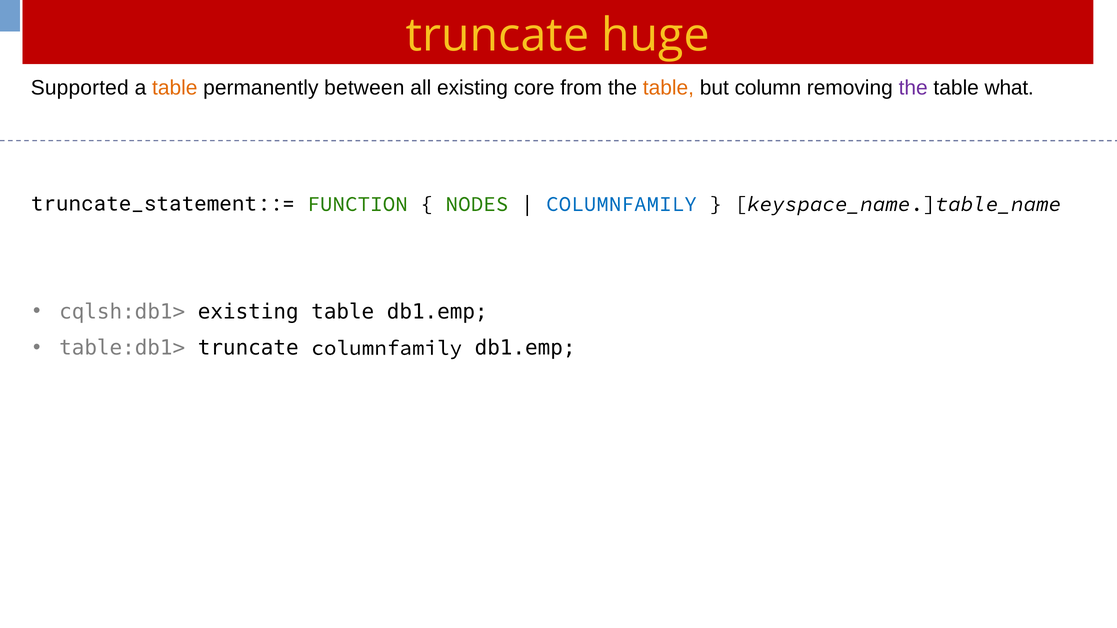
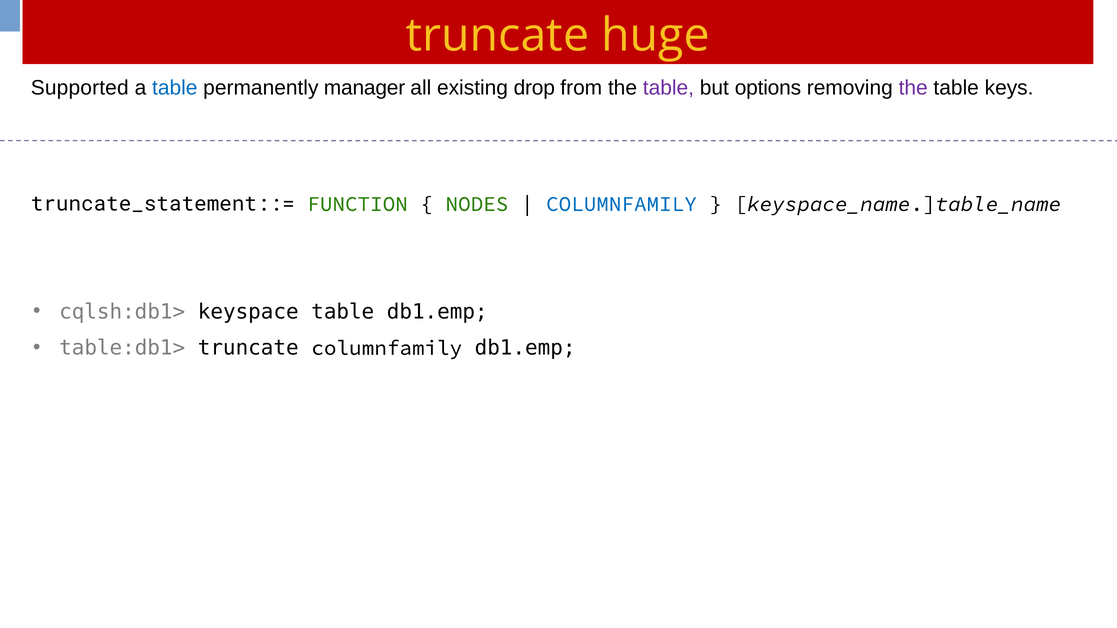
table colour: orange -> blue (175, 88)
between: between -> manager (365, 88)
core: core -> drop (534, 88)
table colour: orange -> purple (668, 88)
column: column -> options (768, 88)
what: what -> keys (1009, 88)
cqlsh:db1> existing: existing -> keyspace (248, 312)
